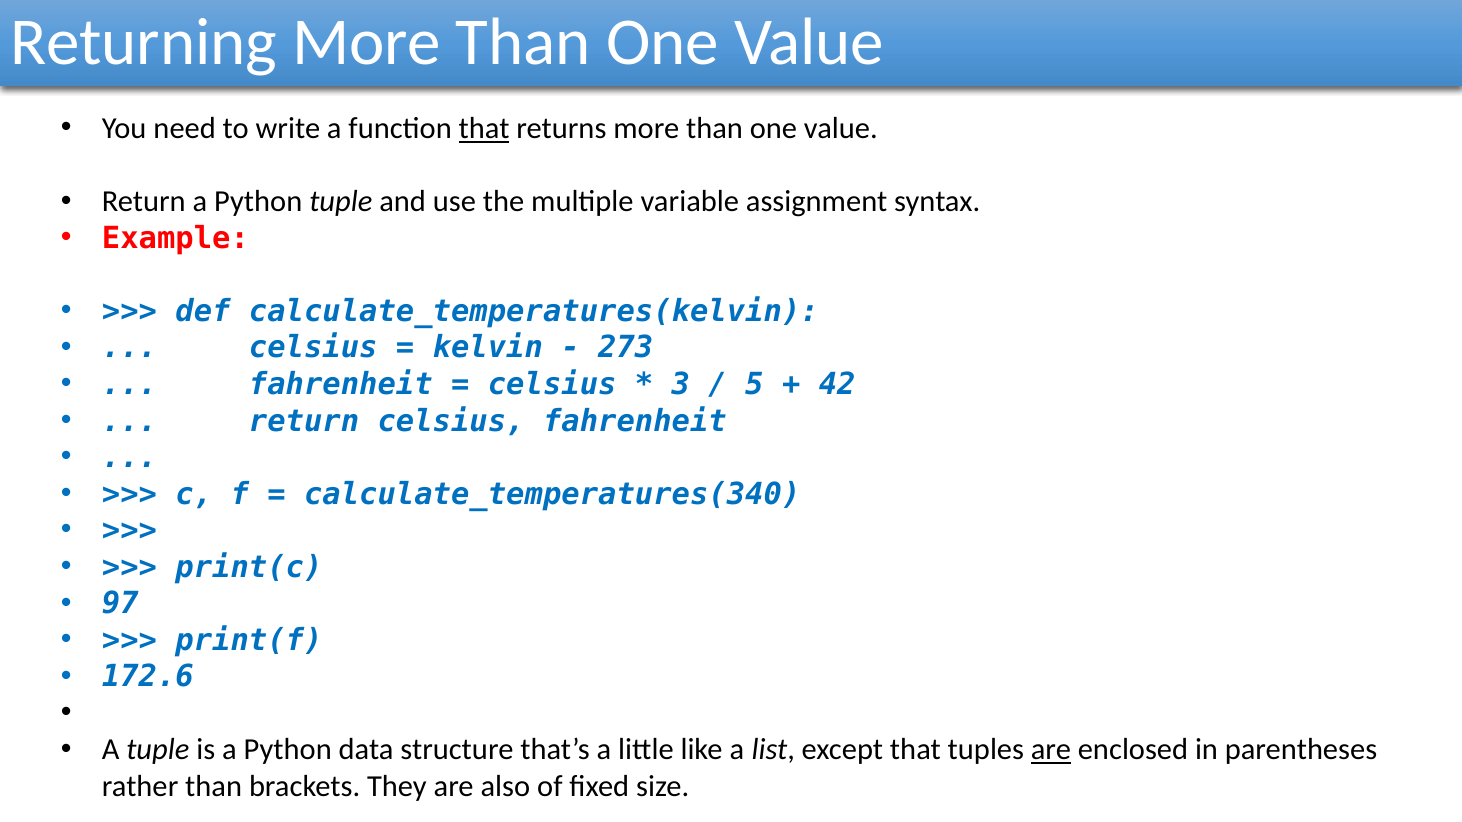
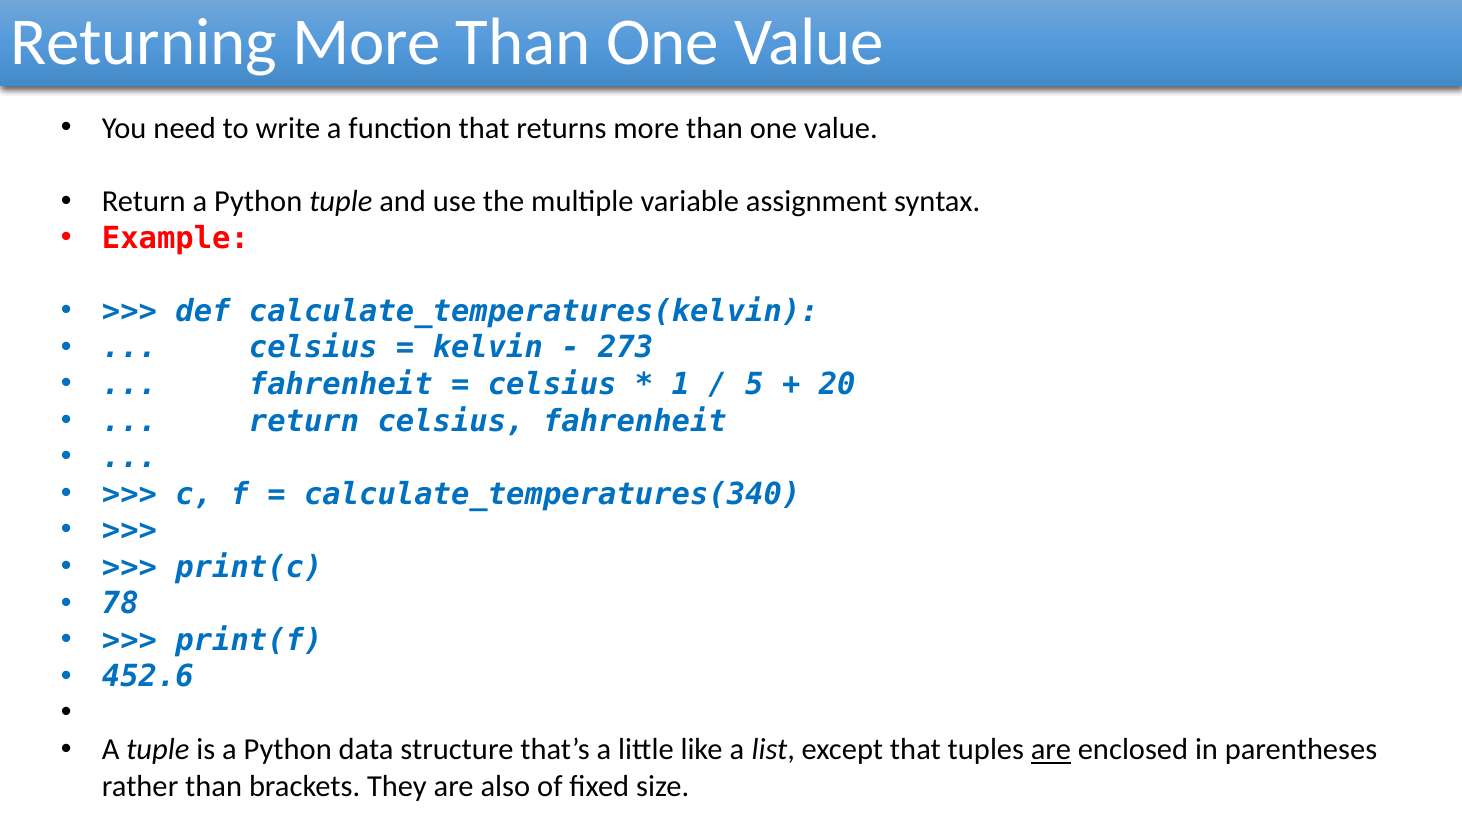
that underline: present -> none (484, 129)
3: 3 -> 1 (681, 385)
42: 42 -> 20 (837, 385)
97: 97 -> 78 (120, 604)
172.6: 172.6 -> 452.6 (148, 677)
